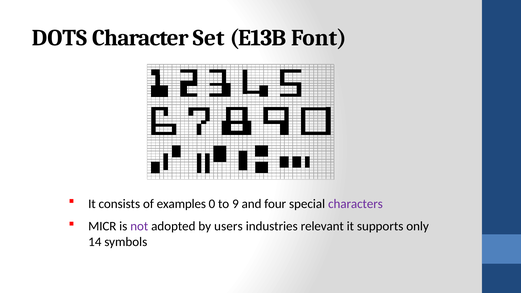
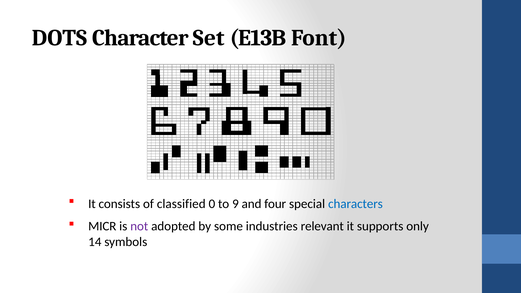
examples: examples -> classified (181, 204)
characters colour: purple -> blue (355, 204)
users: users -> some (228, 226)
